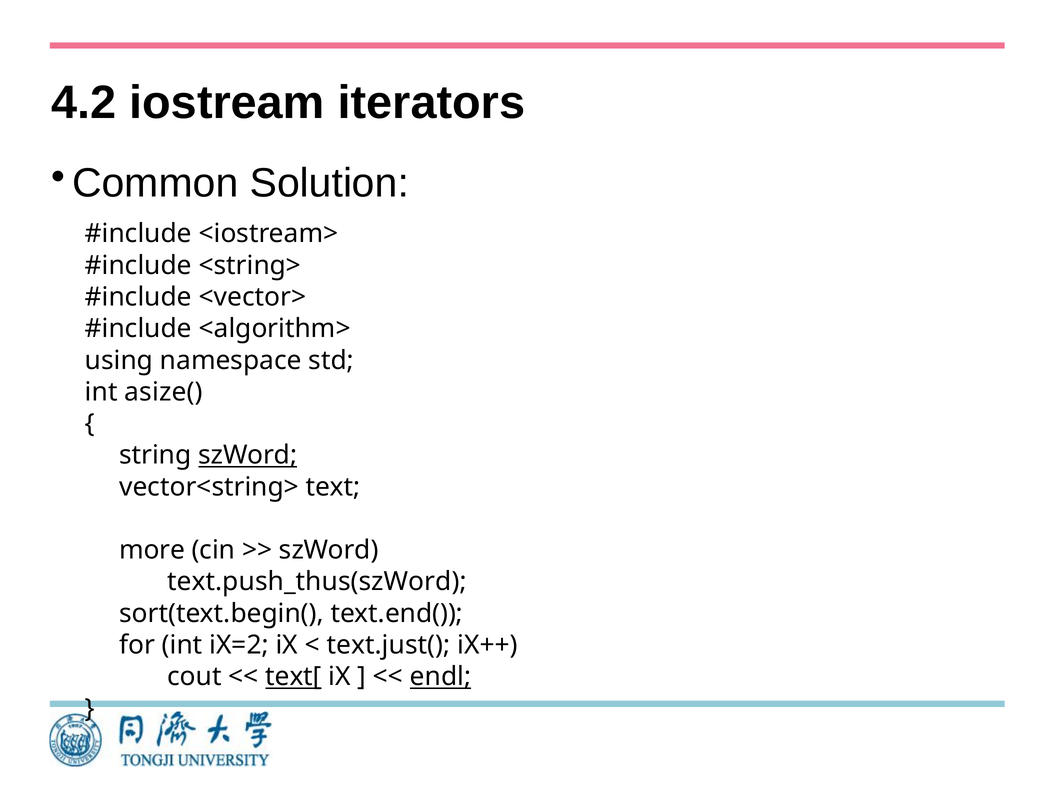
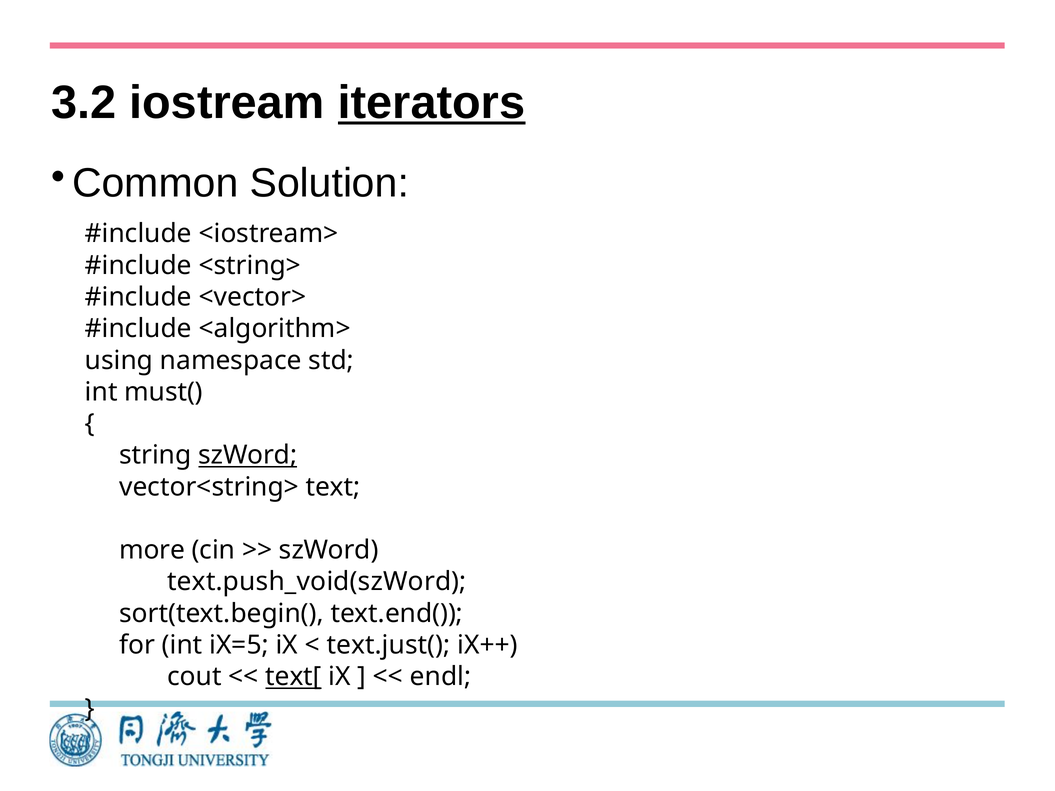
4.2: 4.2 -> 3.2 (84, 103)
iterators underline: none -> present (432, 103)
asize(: asize( -> must( (164, 392)
text.push_thus(szWord: text.push_thus(szWord -> text.push_void(szWord (317, 582)
iX=2: iX=2 -> iX=5 (239, 645)
endl underline: present -> none (441, 677)
